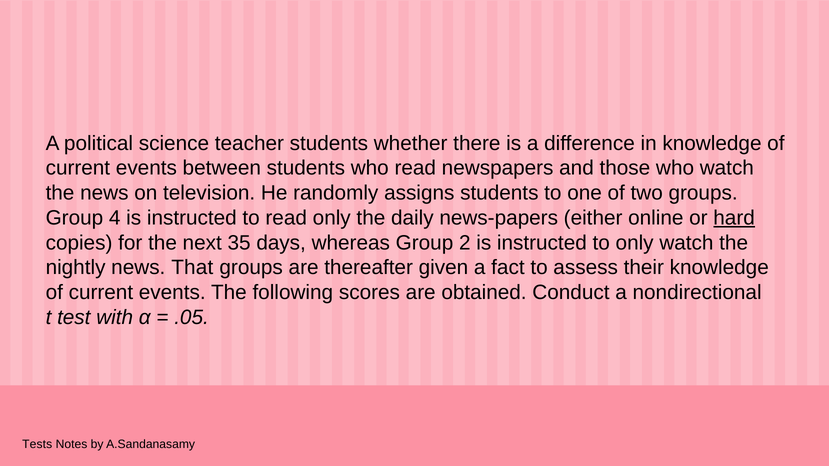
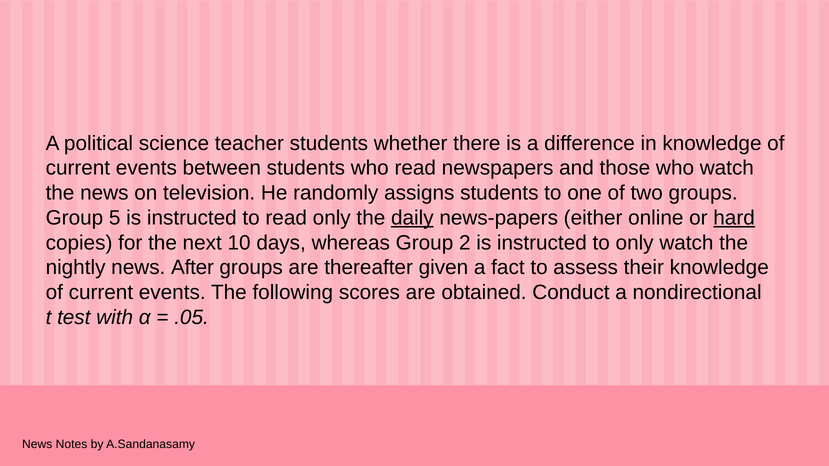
4: 4 -> 5 (115, 218)
daily underline: none -> present (412, 218)
35: 35 -> 10 (239, 243)
That: That -> After (193, 268)
Tests: Tests -> News (37, 444)
